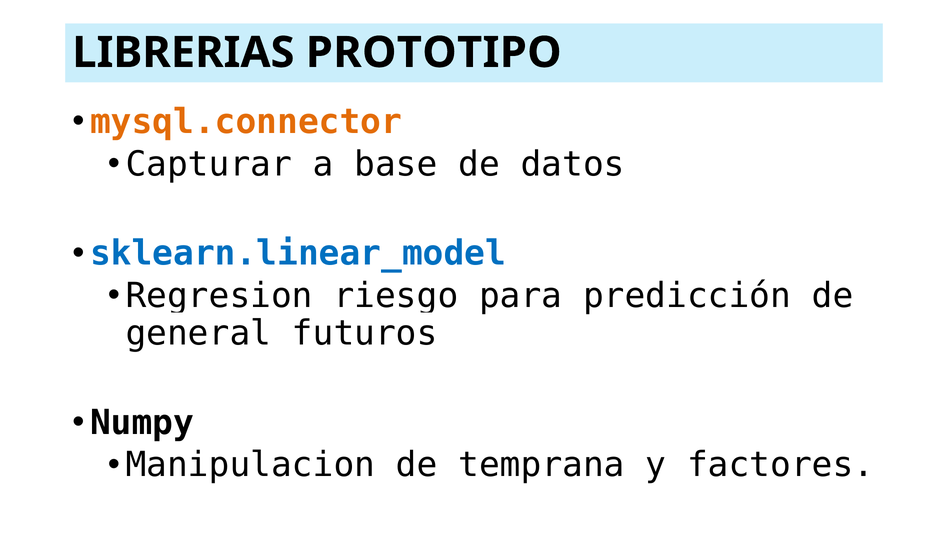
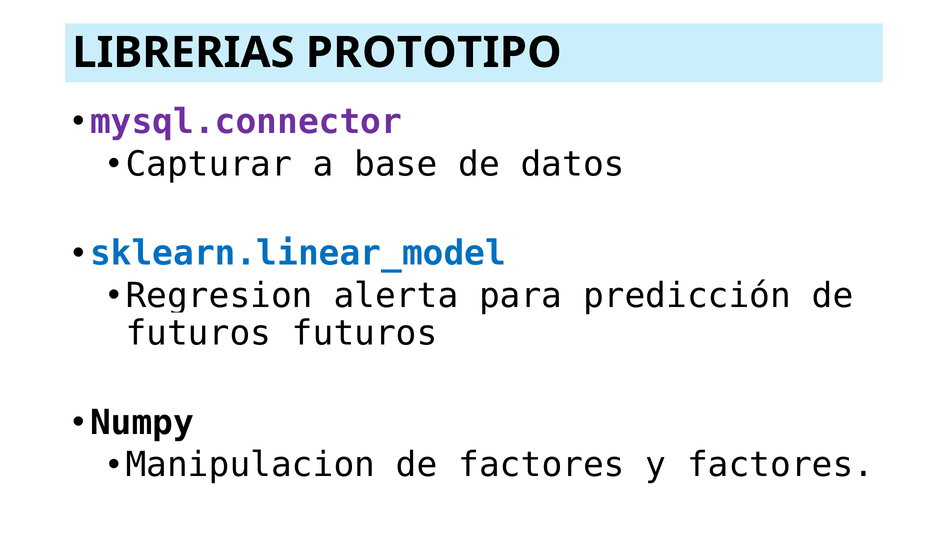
mysql.connector colour: orange -> purple (246, 122)
riesgo: riesgo -> alerta (396, 296)
general: general -> futuros (198, 333)
de temprana: temprana -> factores (542, 465)
